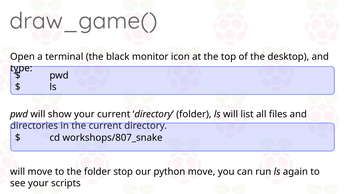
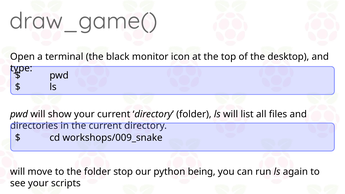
workshops/807_snake: workshops/807_snake -> workshops/009_snake (113, 138)
python move: move -> being (202, 172)
